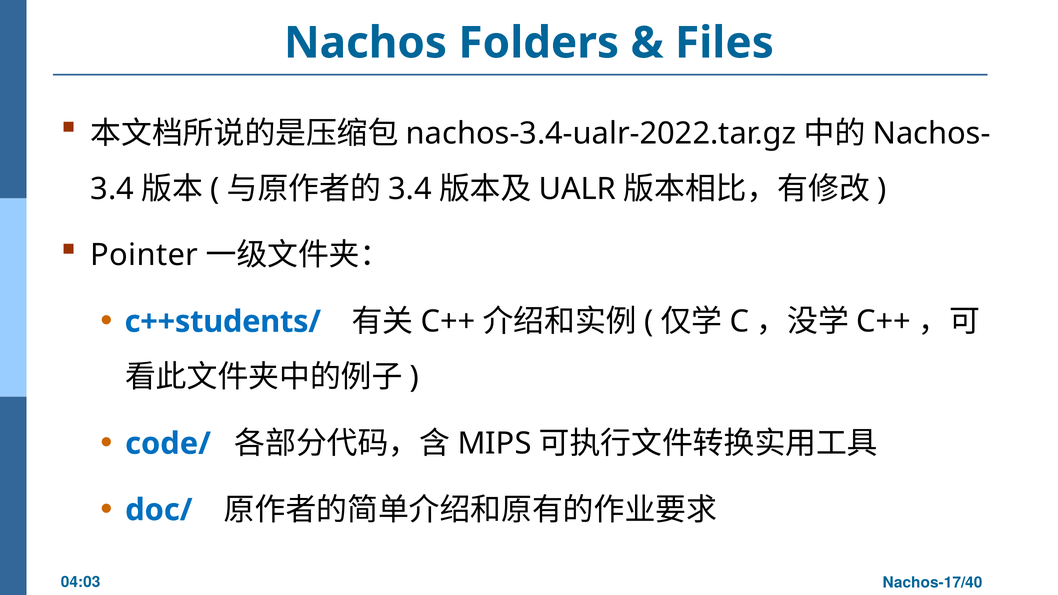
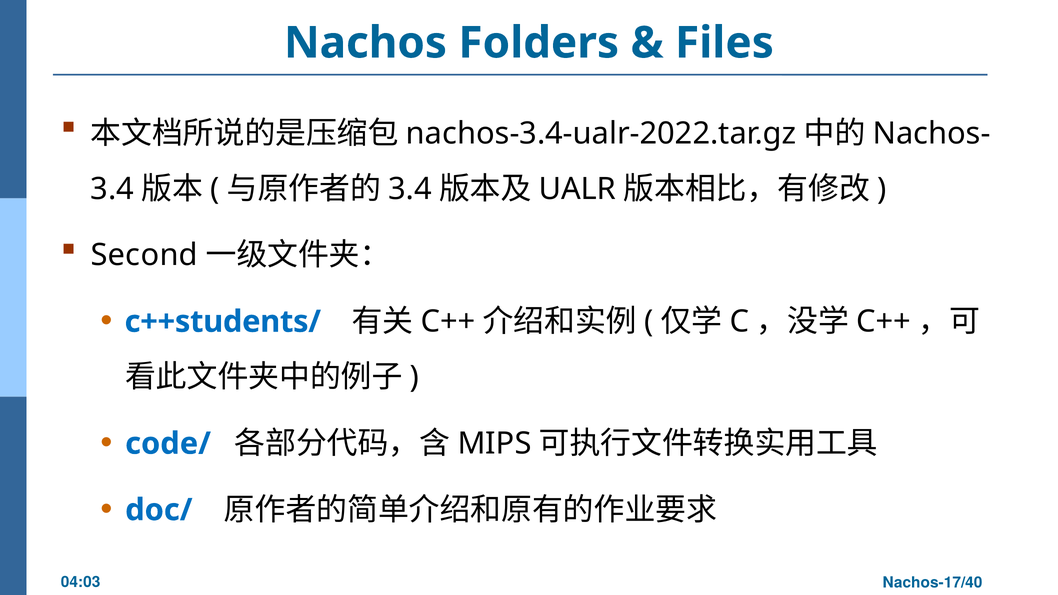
Pointer: Pointer -> Second (144, 255)
